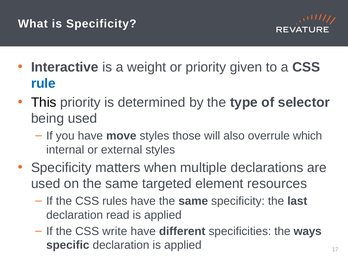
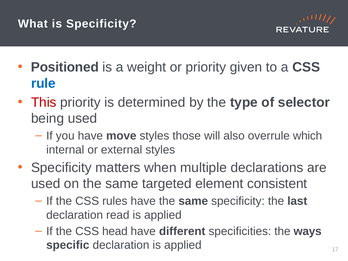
Interactive: Interactive -> Positioned (65, 67)
This colour: black -> red (44, 102)
resources: resources -> consistent (277, 184)
write: write -> head (115, 231)
